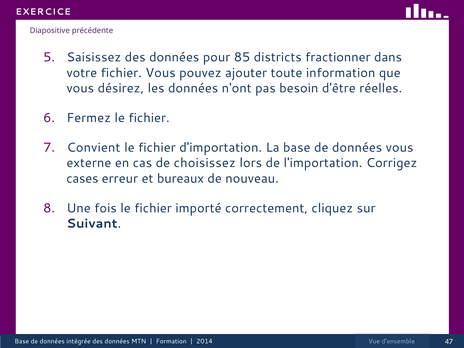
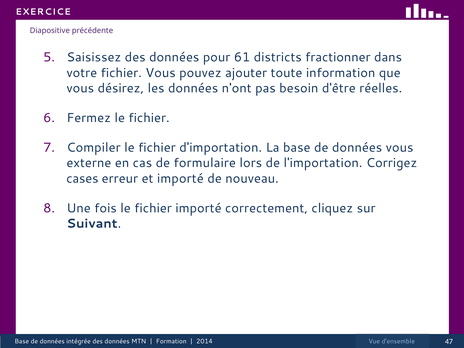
85: 85 -> 61 (242, 57)
Convient: Convient -> Compiler (94, 148)
choisissez: choisissez -> formulaire (205, 163)
et bureaux: bureaux -> importé (180, 179)
